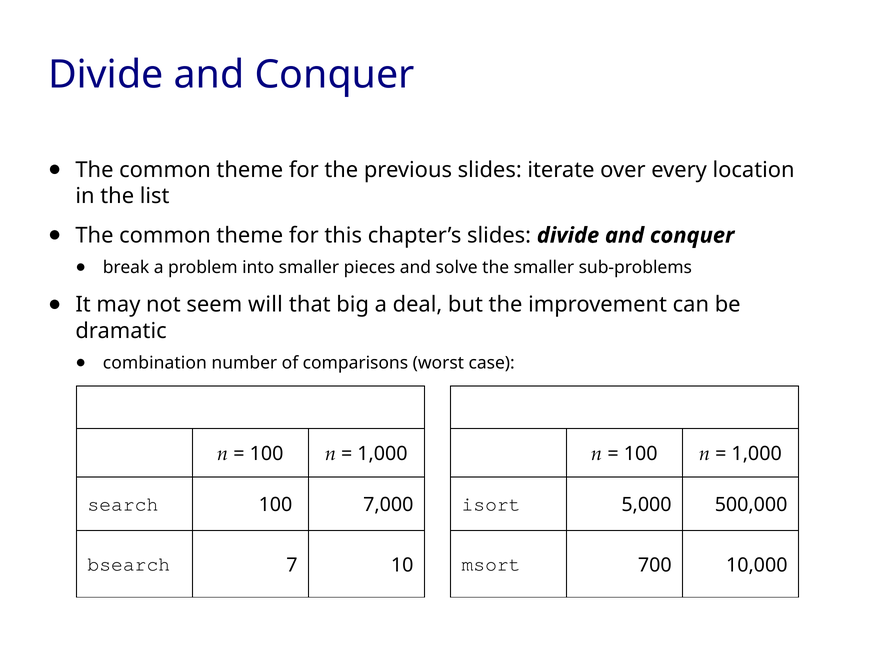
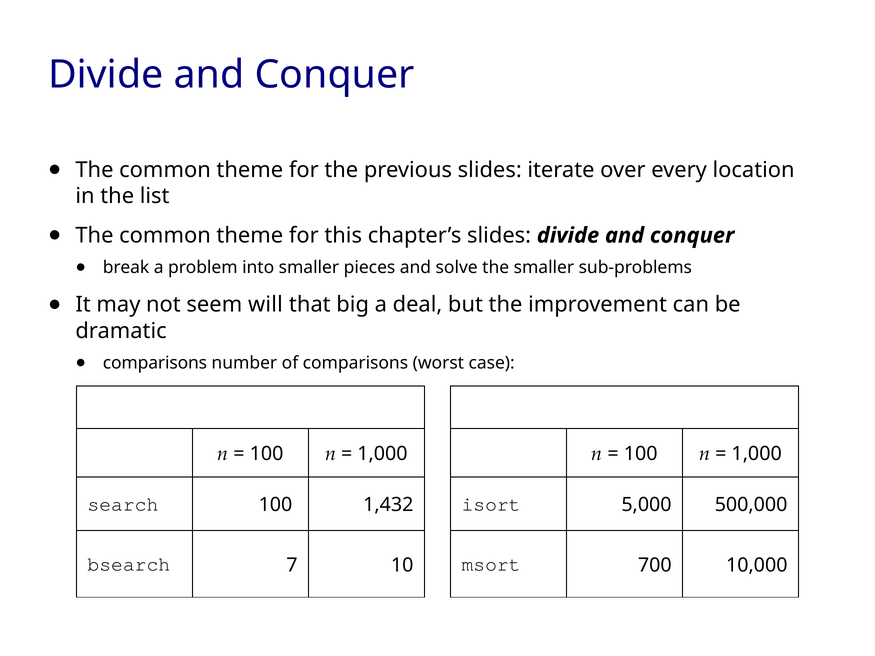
combination: combination -> comparisons (155, 363)
7,000: 7,000 -> 1,432 (388, 505)
